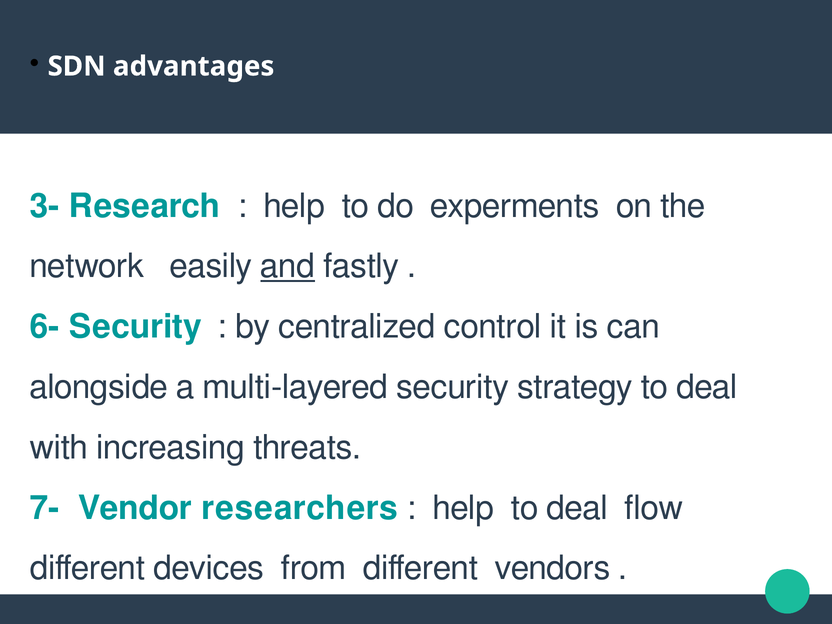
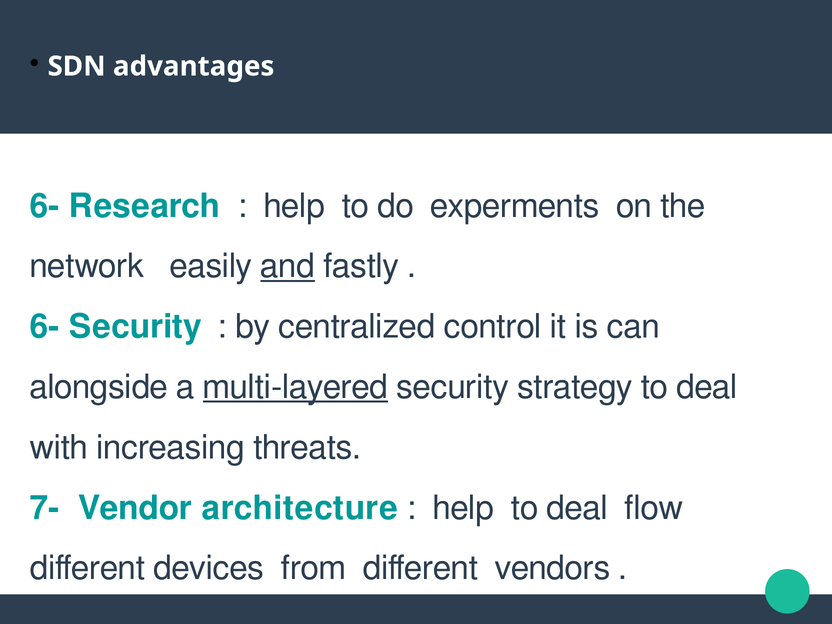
3-: 3- -> 6- (45, 206)
multi-layered underline: none -> present (295, 387)
researchers: researchers -> architecture (300, 508)
